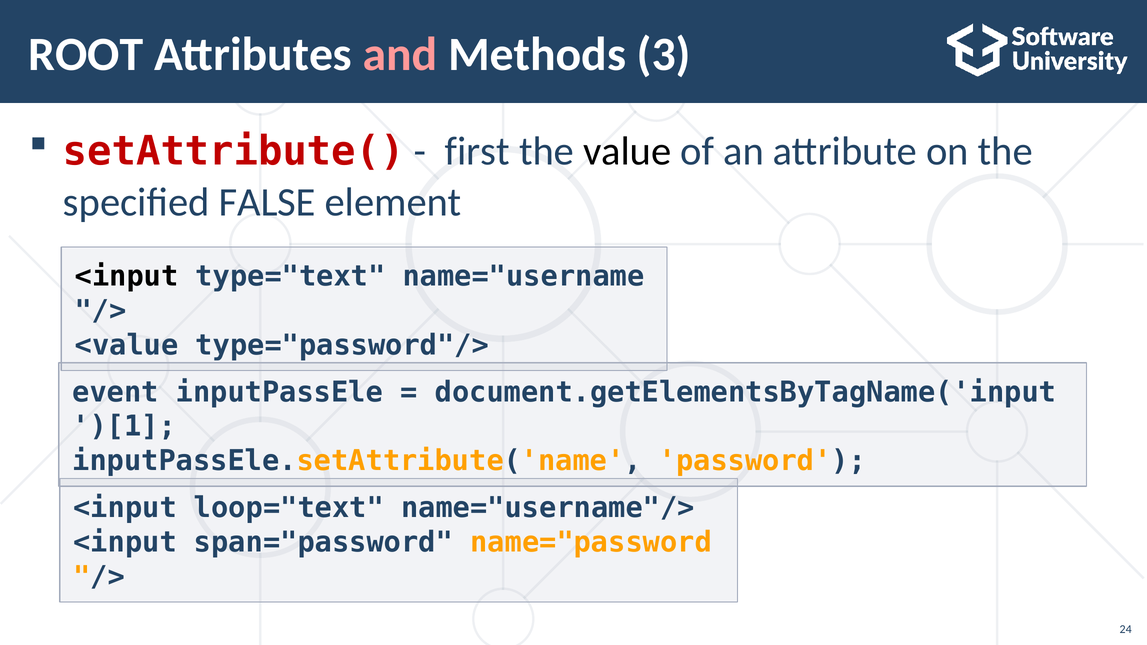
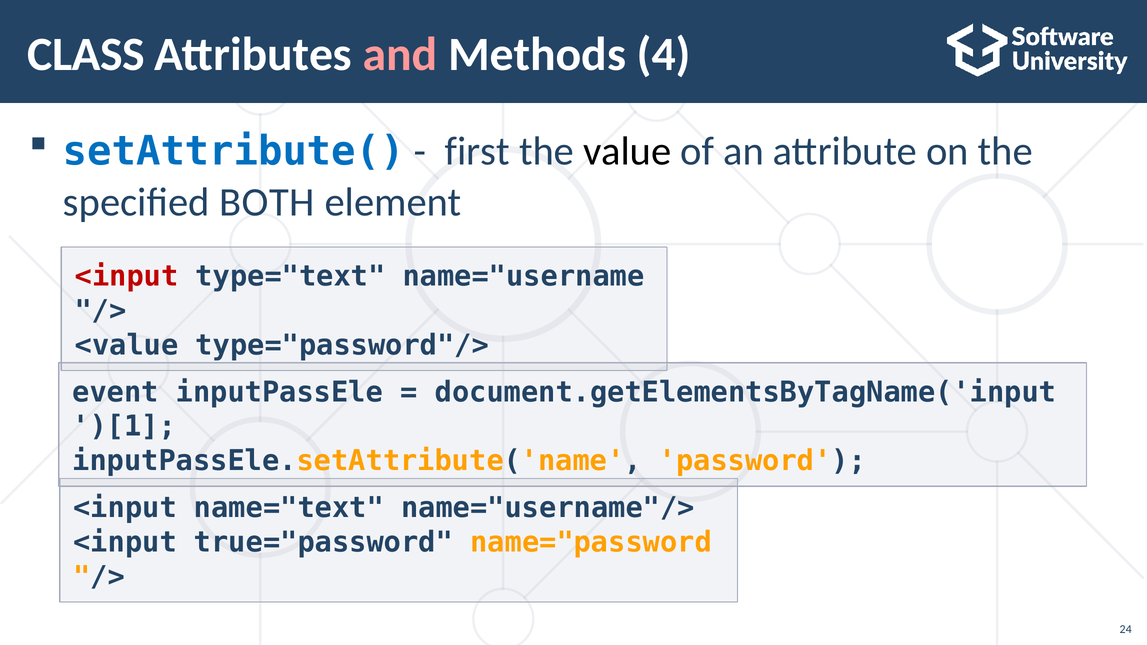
ROOT: ROOT -> CLASS (86, 54)
3: 3 -> 4 (664, 54)
setAttribute( colour: red -> blue (234, 151)
FALSE: FALSE -> BOTH (267, 202)
<input colour: black -> red (127, 276)
loop="text: loop="text -> name="text (289, 508)
span="password: span="password -> true="password (323, 542)
